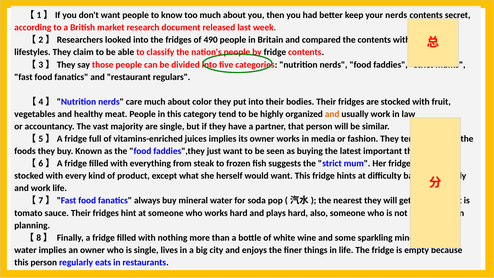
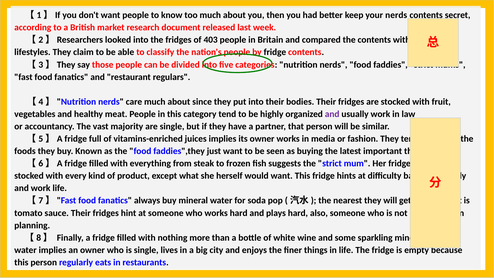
490: 490 -> 403 (211, 40)
color: color -> since (202, 102)
and colour: orange -> purple (332, 114)
